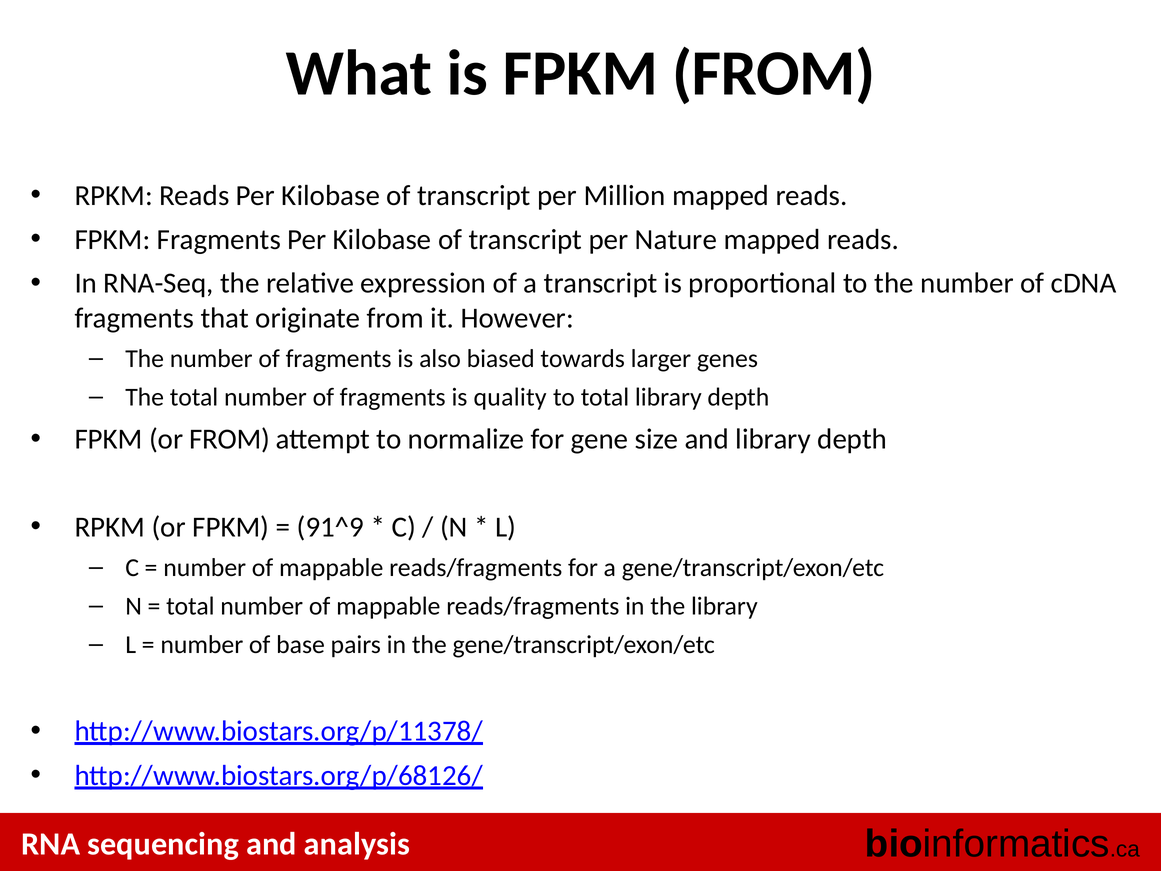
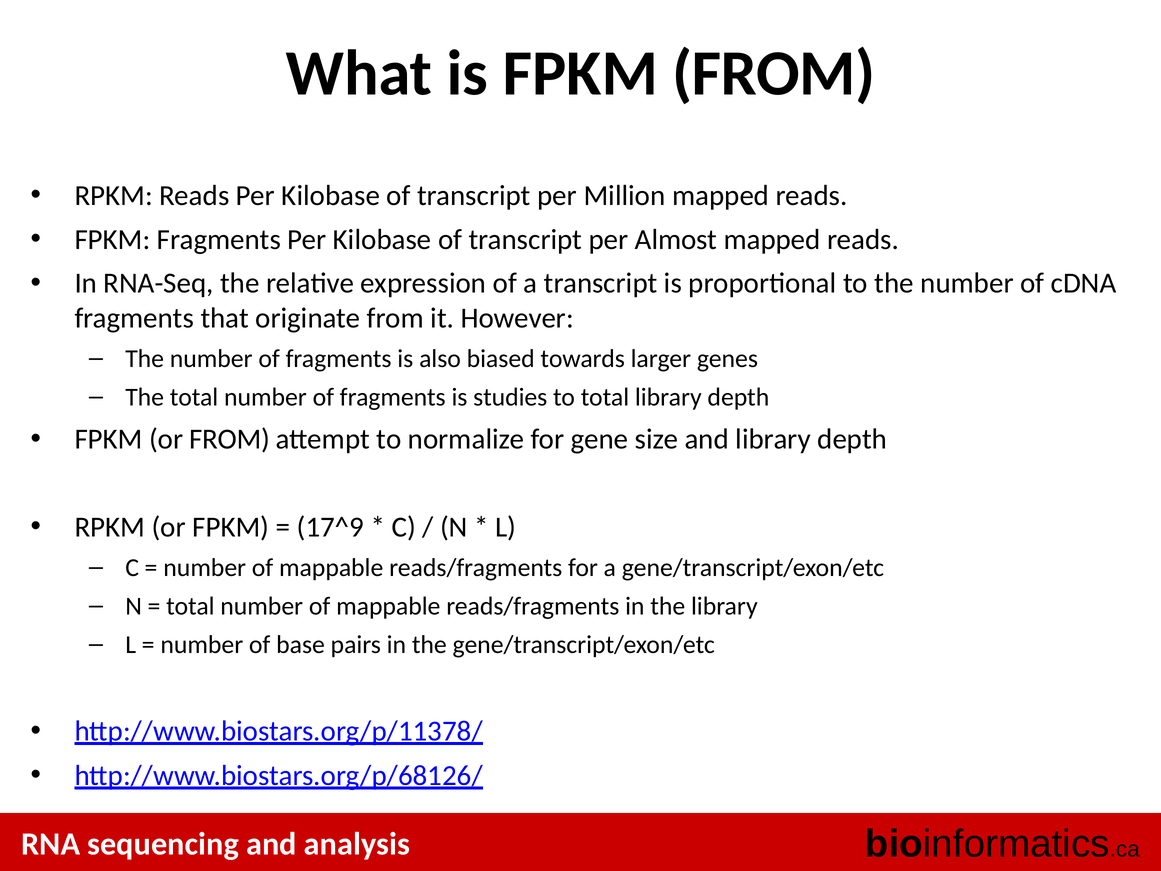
Nature: Nature -> Almost (676, 239)
quality: quality -> studies (510, 397)
91^9: 91^9 -> 17^9 (330, 527)
